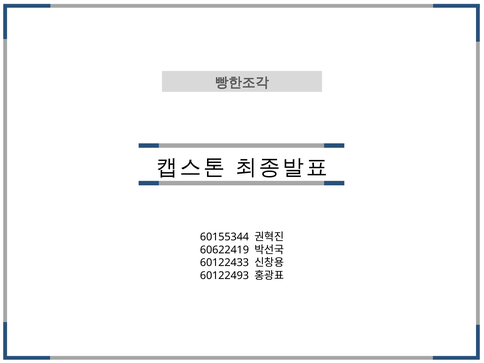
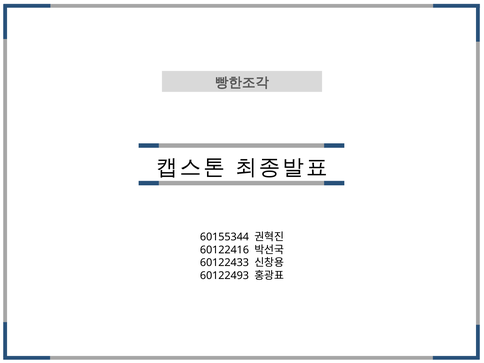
60622419: 60622419 -> 60122416 (224, 250)
